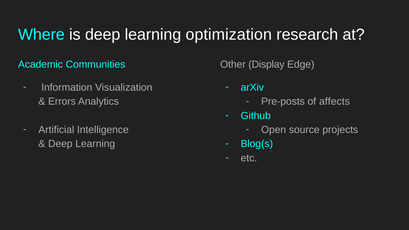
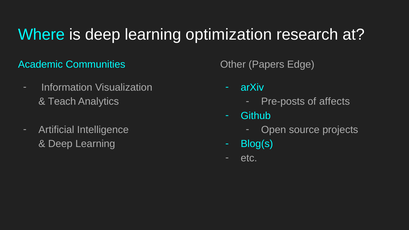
Display: Display -> Papers (266, 64)
Errors: Errors -> Teach (62, 102)
